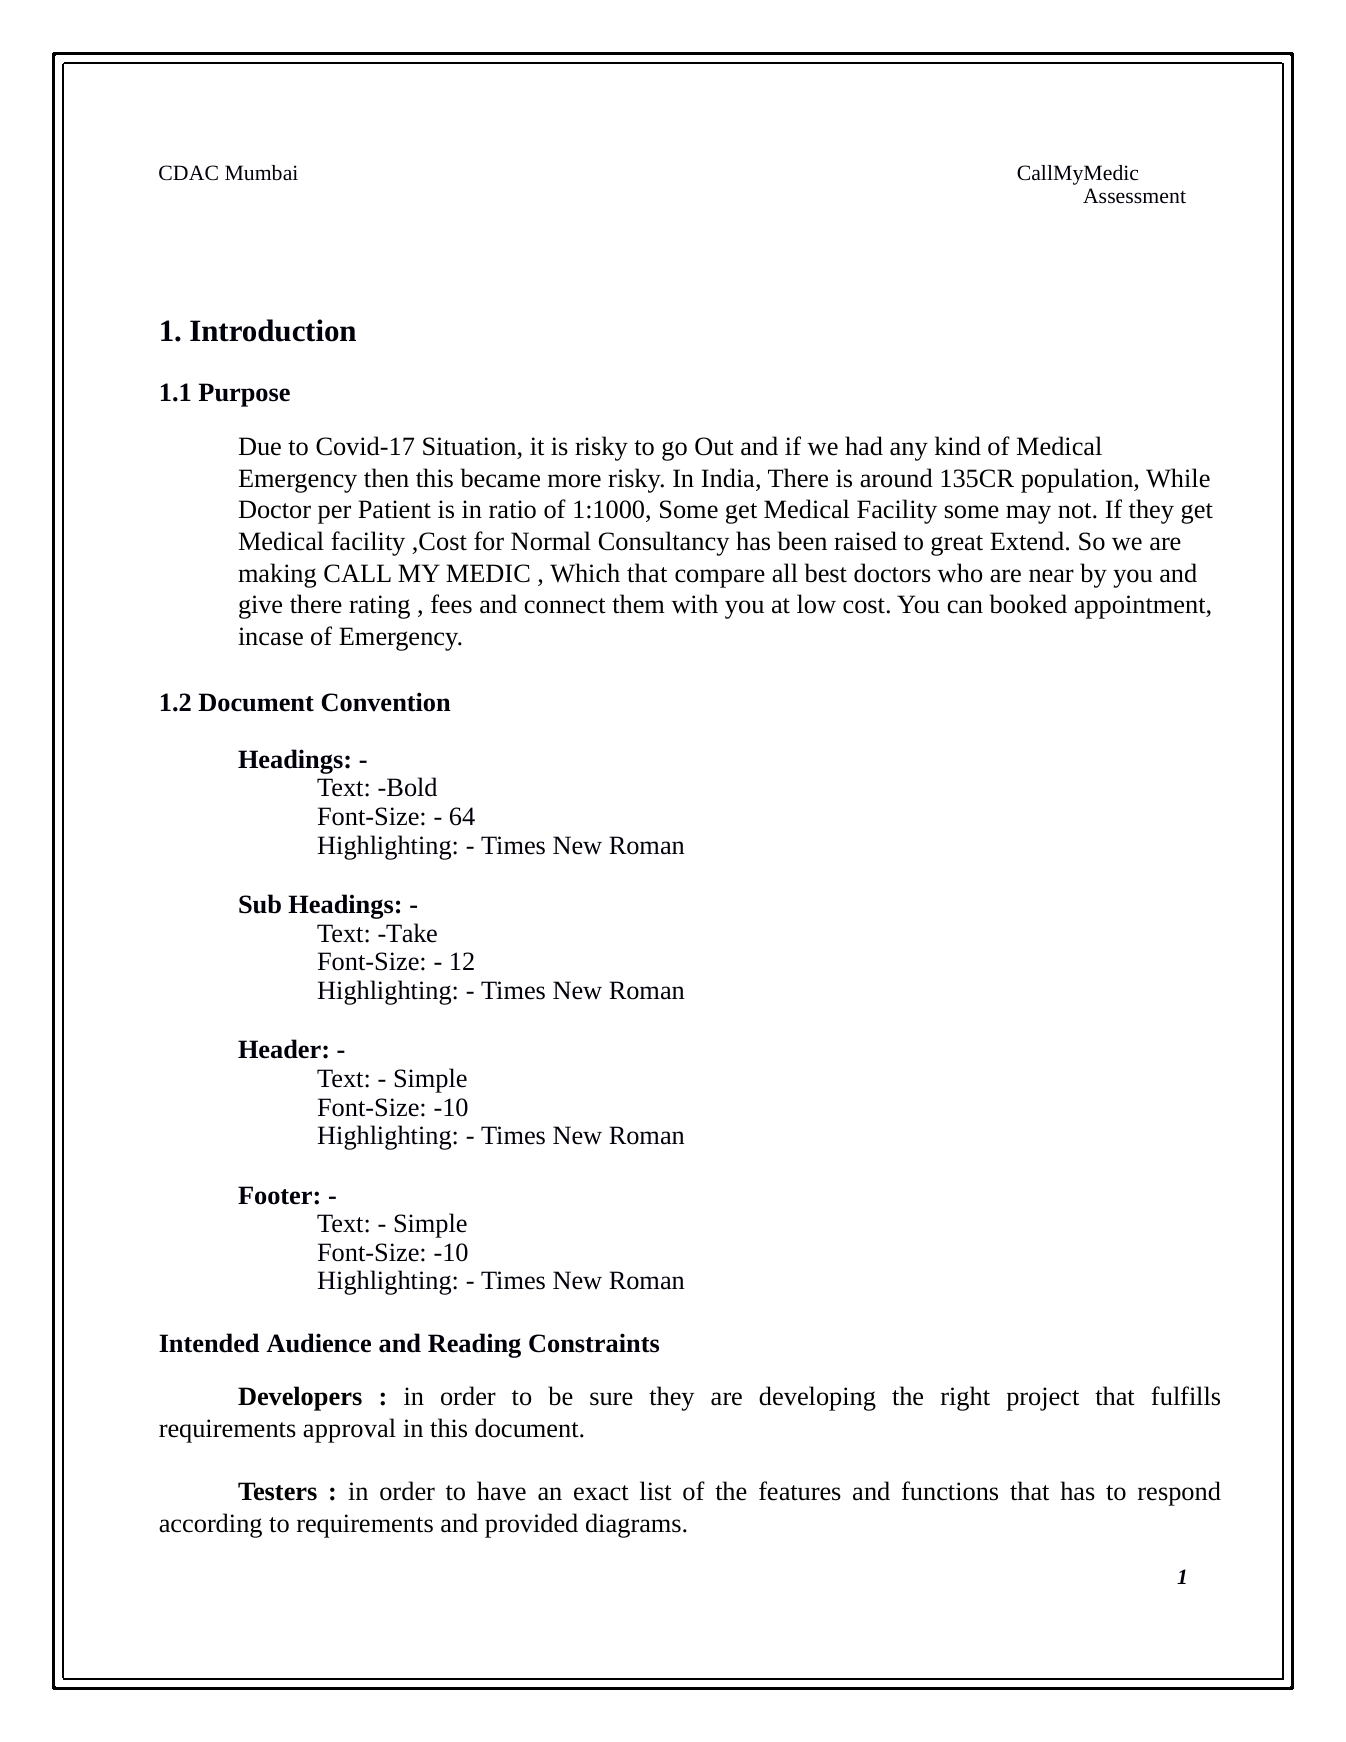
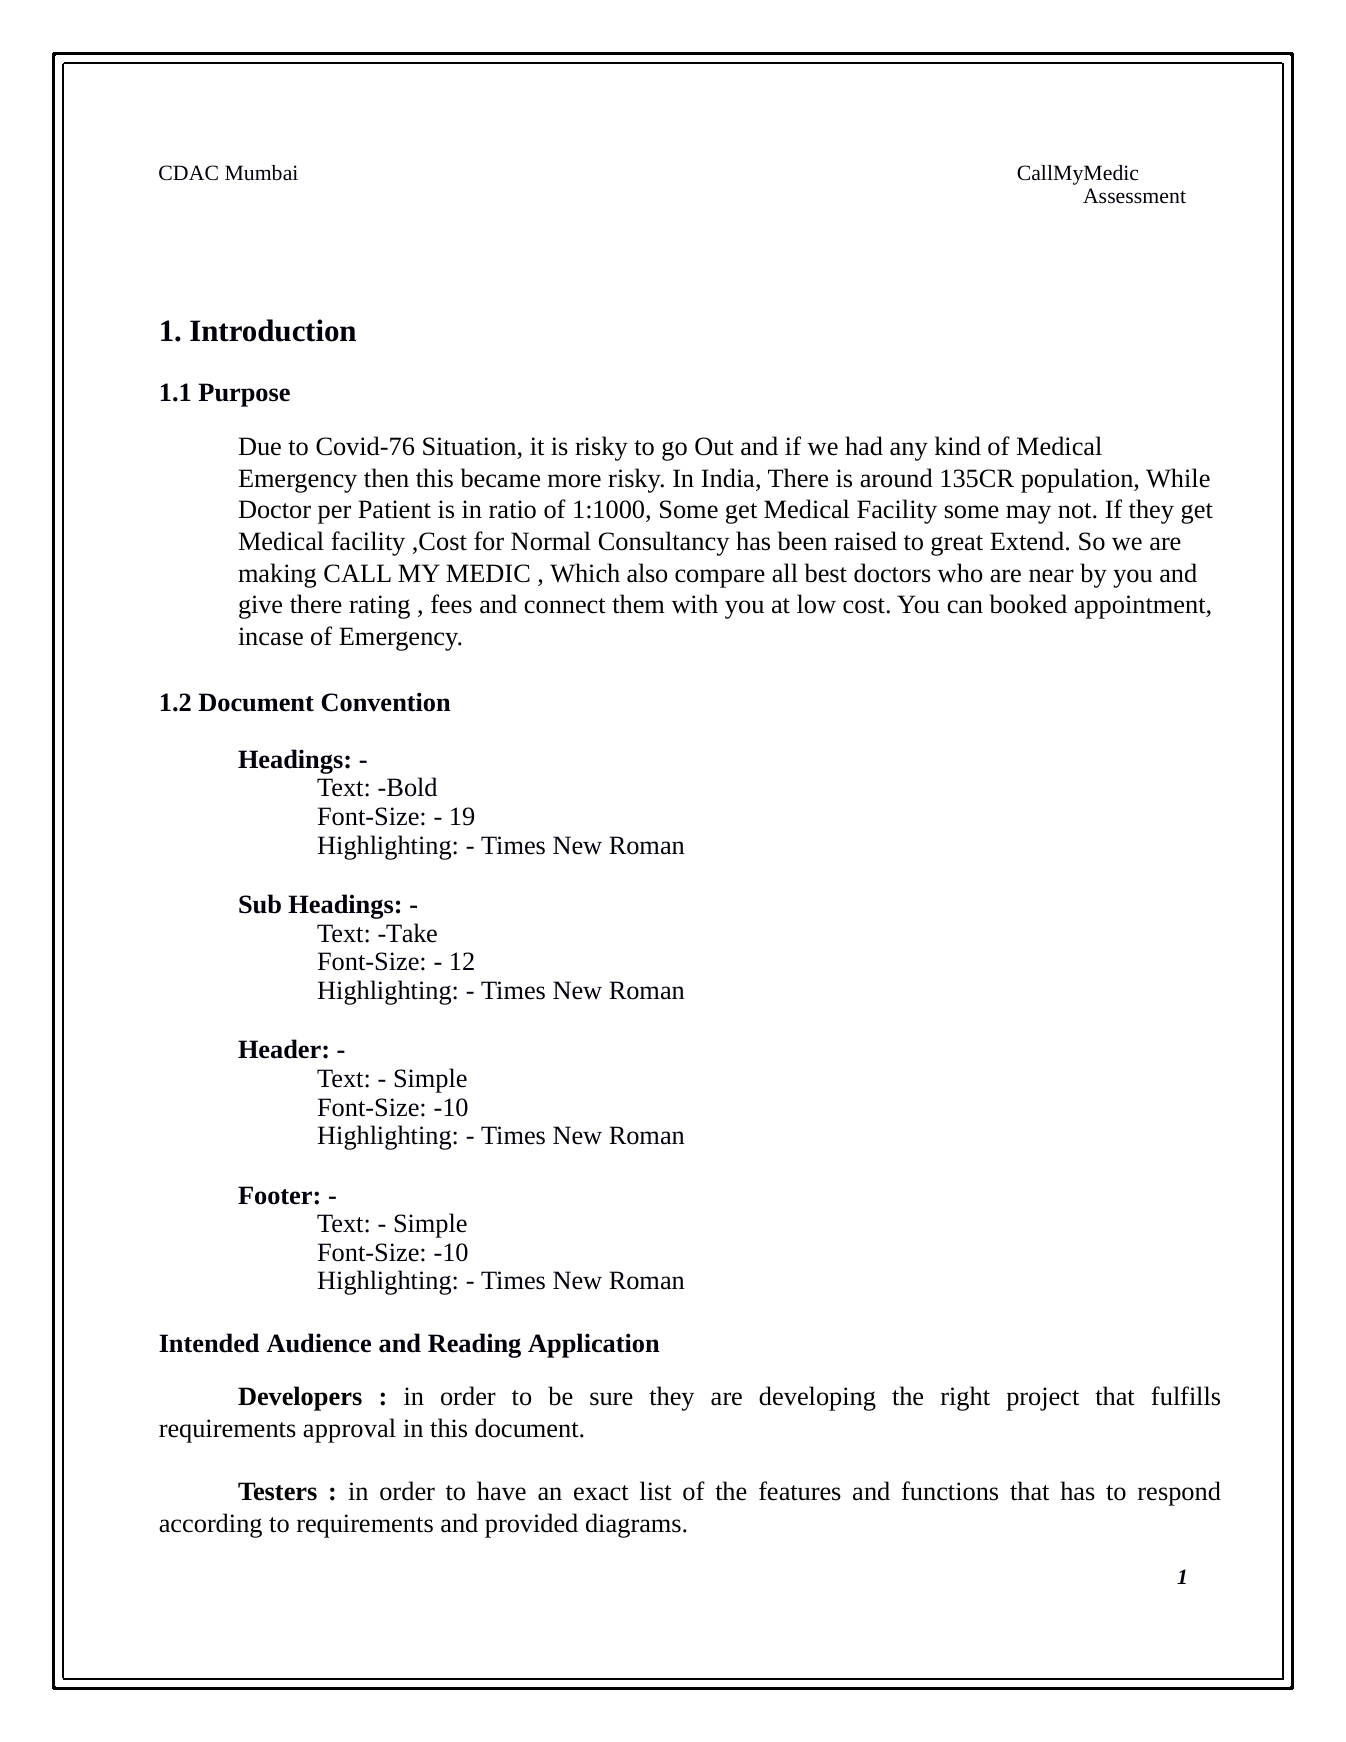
Covid-17: Covid-17 -> Covid-76 (365, 447)
Which that: that -> also (648, 573)
64: 64 -> 19 (462, 817)
Constraints: Constraints -> Application (594, 1343)
